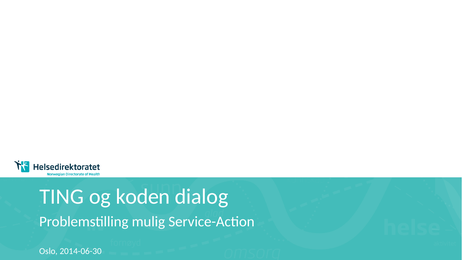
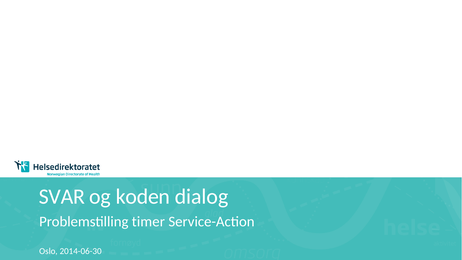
TING: TING -> SVAR (62, 197)
mulig: mulig -> timer (148, 221)
